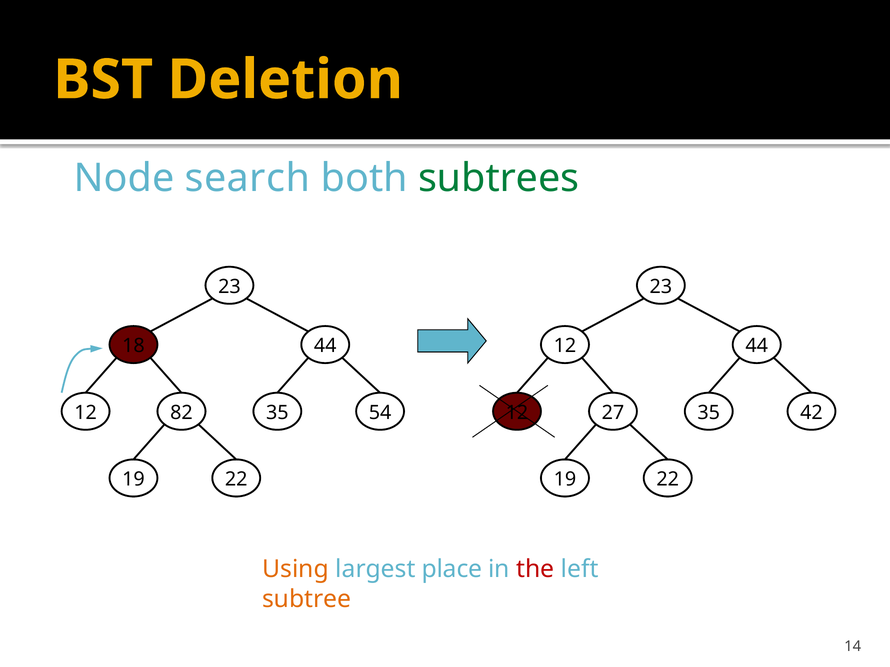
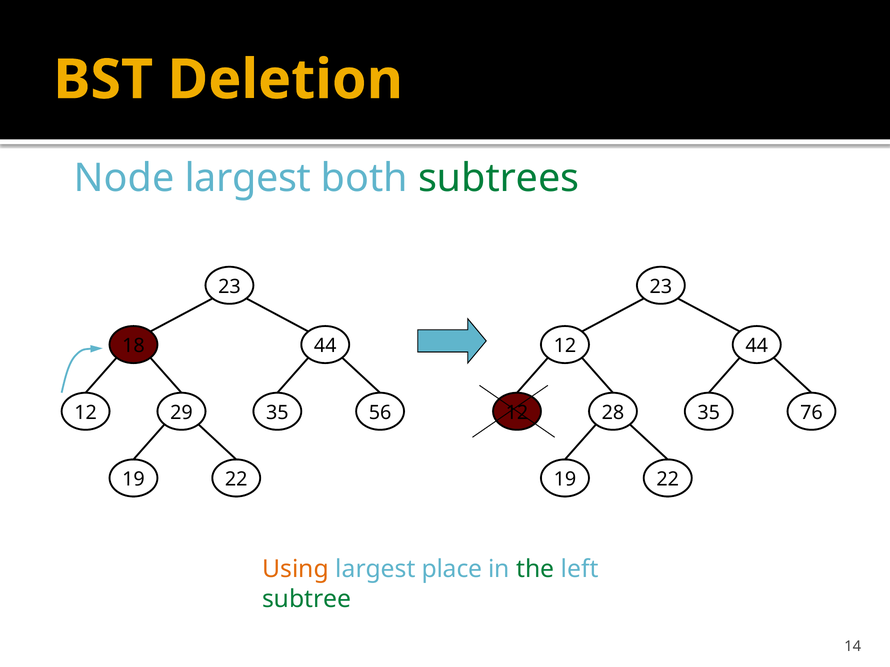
Node search: search -> largest (248, 178)
82: 82 -> 29 (181, 413)
54: 54 -> 56 (380, 413)
27: 27 -> 28 (613, 413)
42: 42 -> 76 (811, 413)
the colour: red -> green (535, 570)
subtree colour: orange -> green (307, 599)
